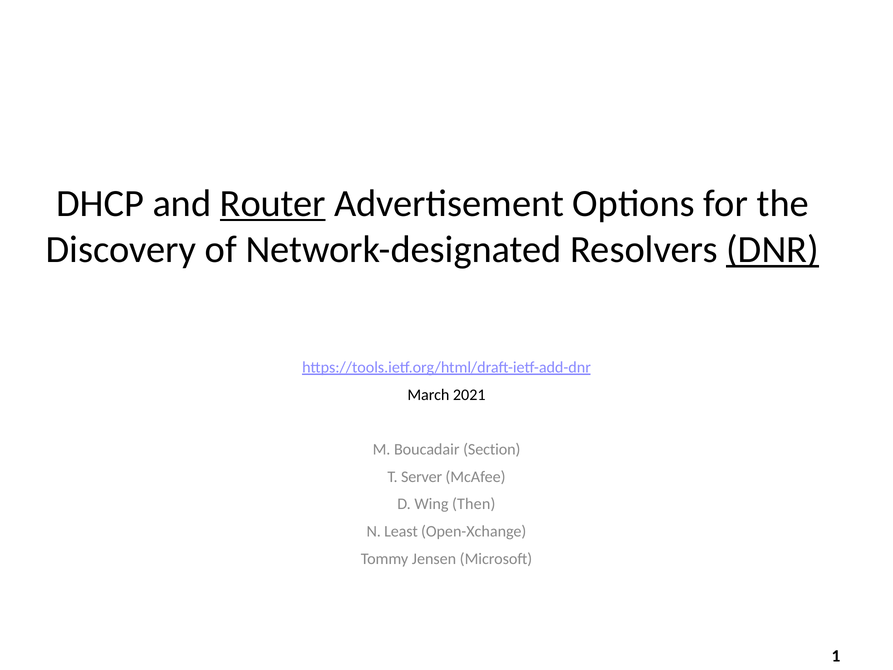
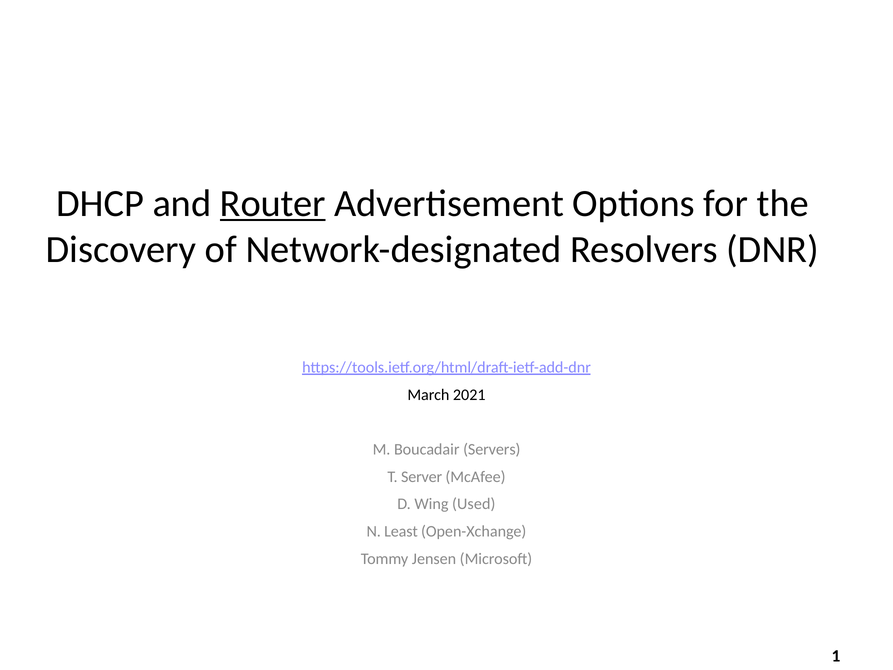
DNR underline: present -> none (773, 249)
Section: Section -> Servers (492, 449)
Then: Then -> Used (474, 504)
